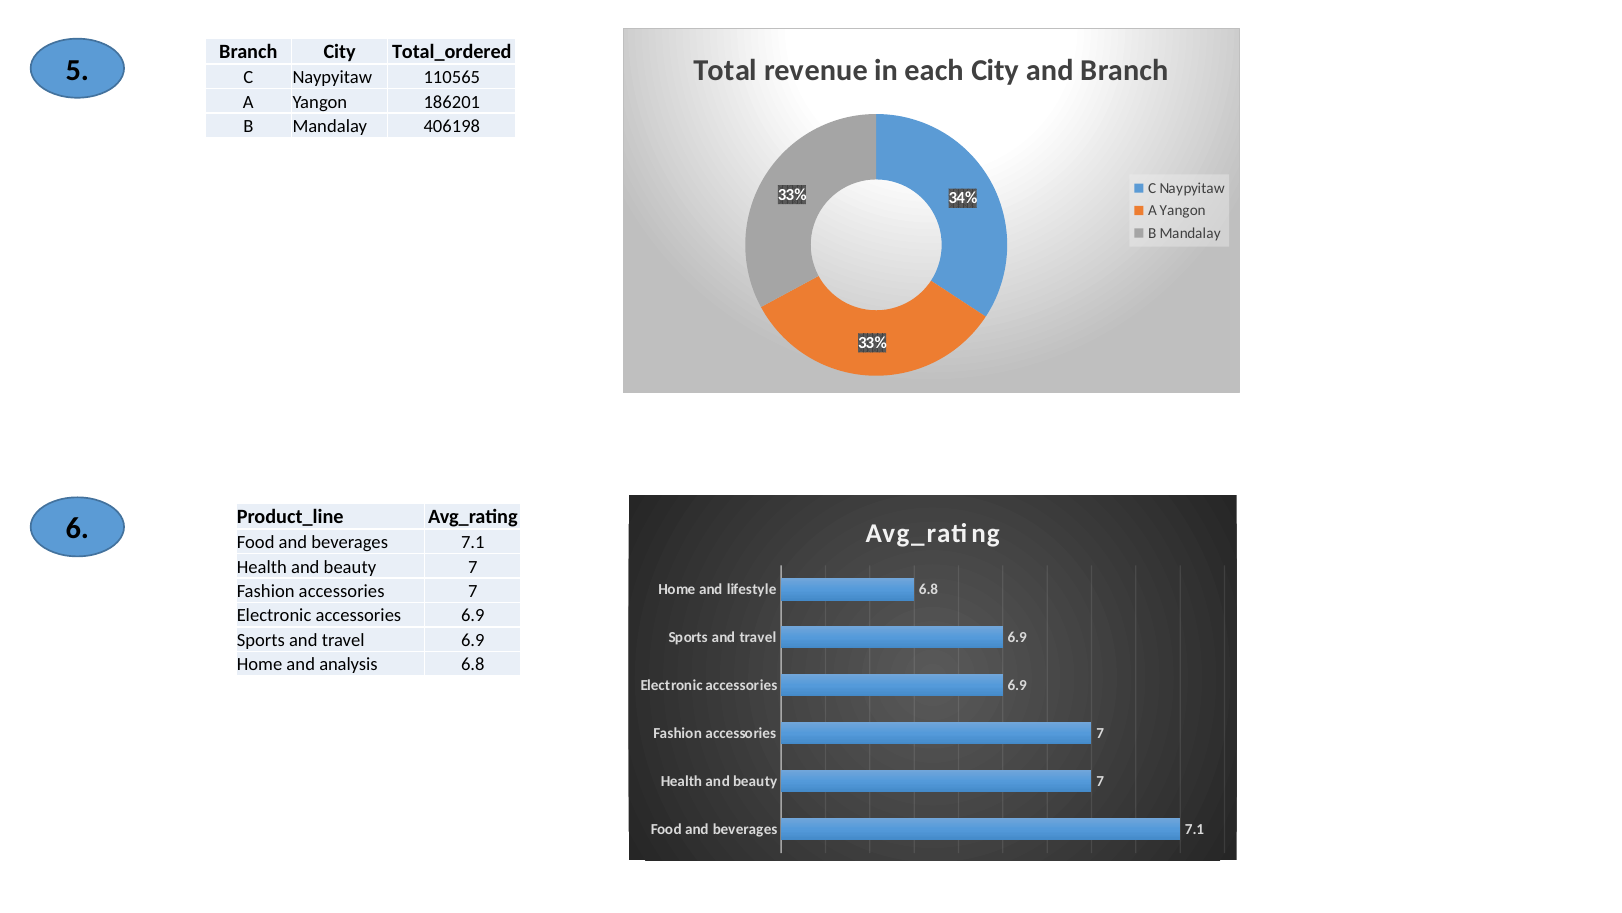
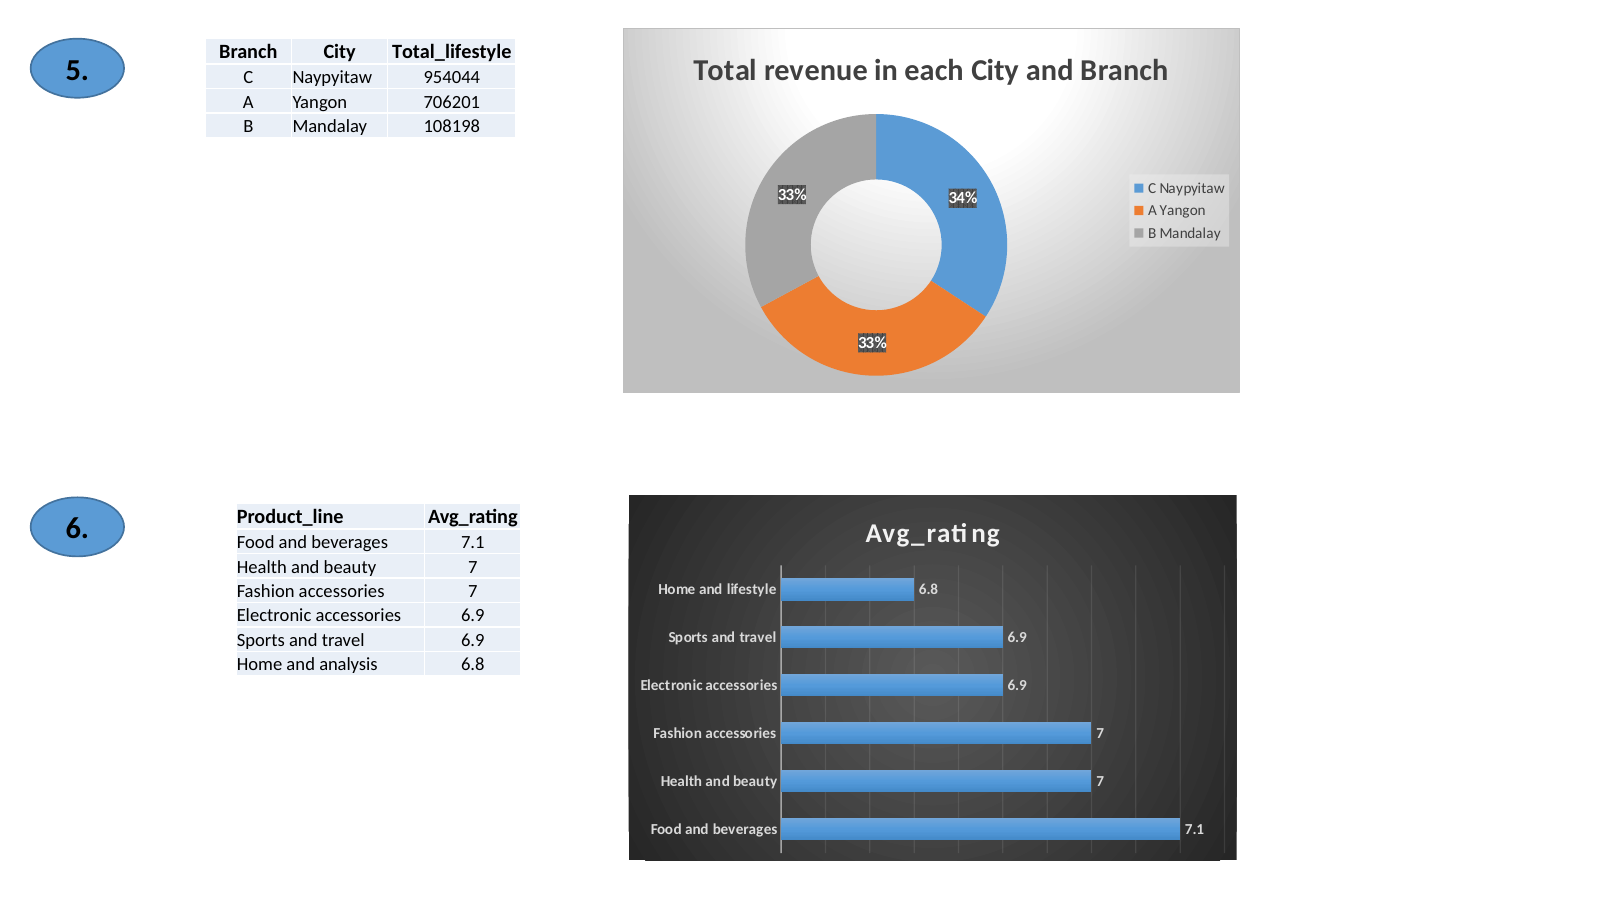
Total_ordered: Total_ordered -> Total_lifestyle (452, 52)
110565: 110565 -> 954044 (452, 77)
186201: 186201 -> 706201 (452, 102)
406198: 406198 -> 108198 (452, 126)
